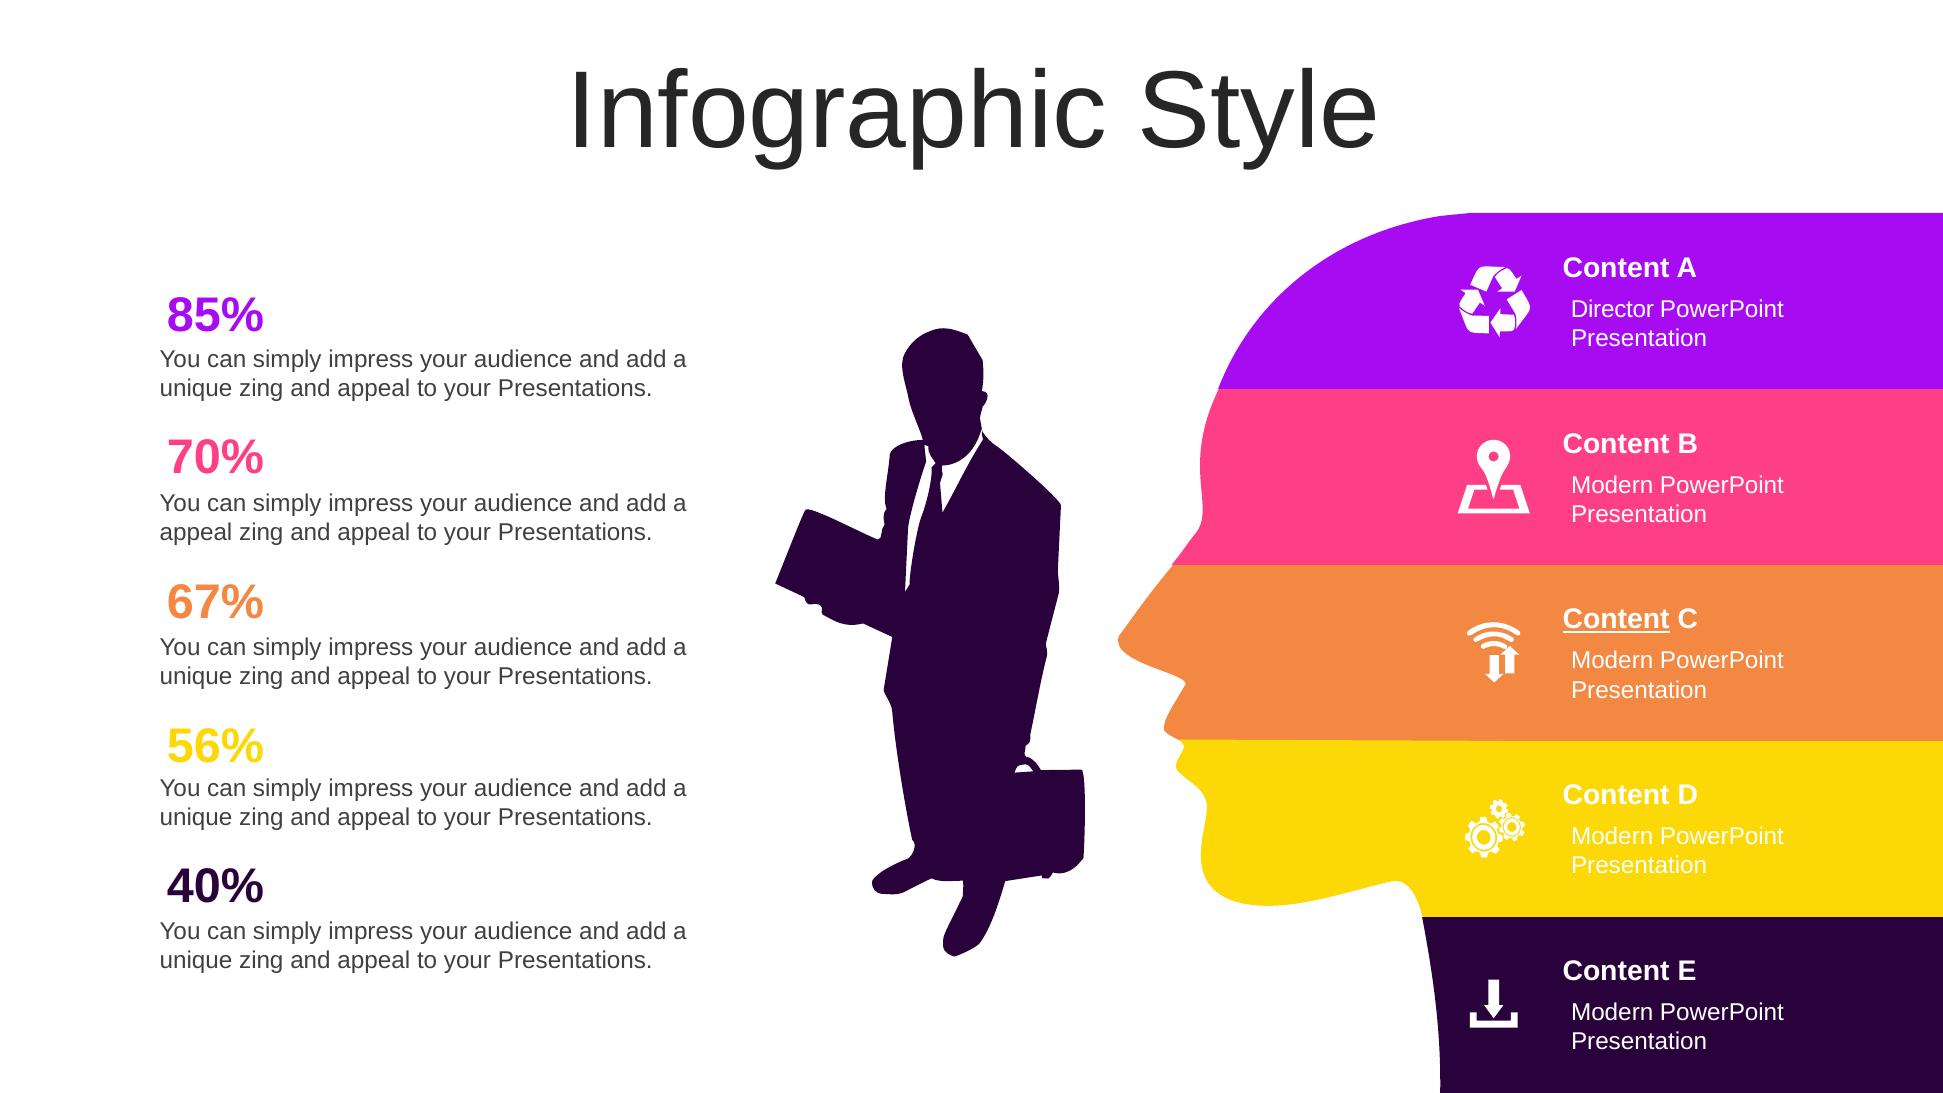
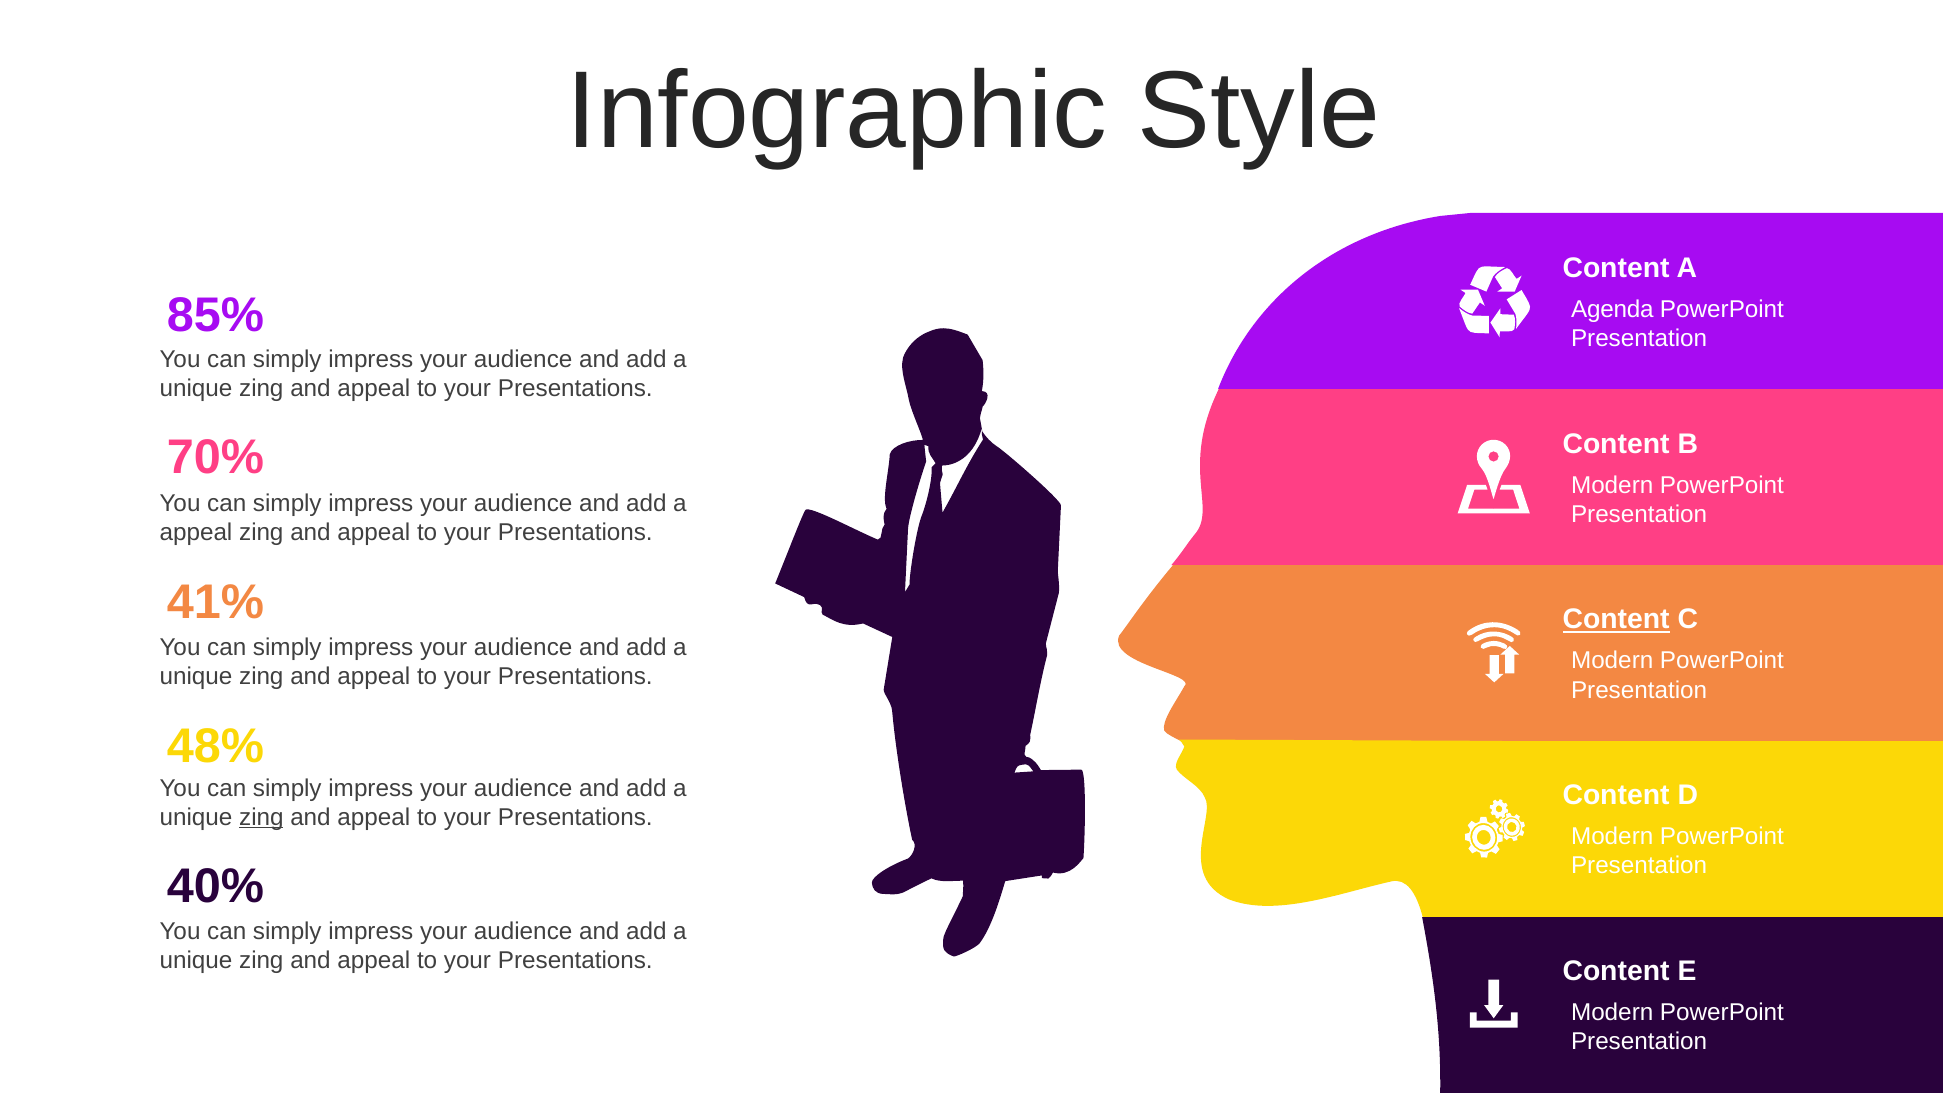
Director: Director -> Agenda (1612, 310)
67%: 67% -> 41% (215, 602)
56%: 56% -> 48% (215, 746)
zing underline: none -> present (261, 817)
